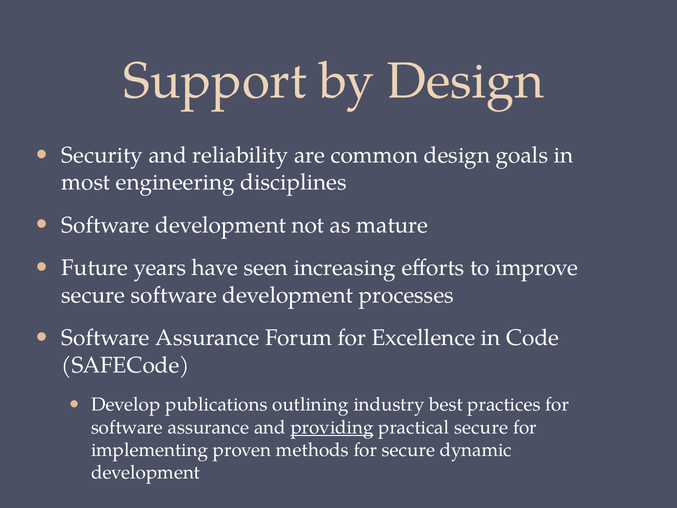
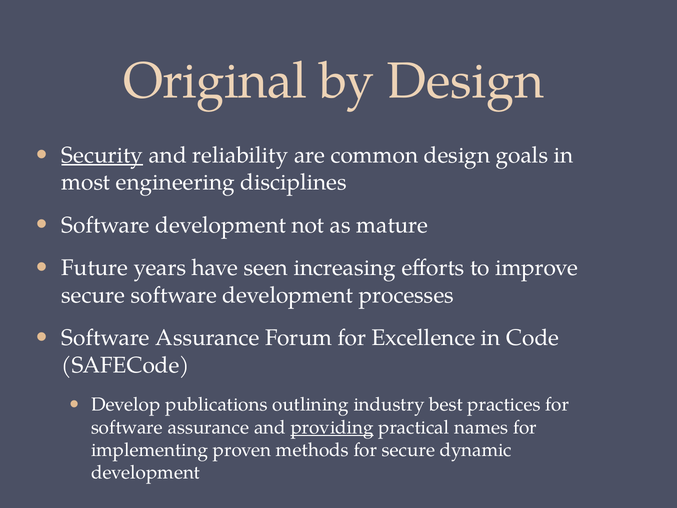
Support: Support -> Original (215, 81)
Security underline: none -> present (102, 155)
practical secure: secure -> names (481, 427)
